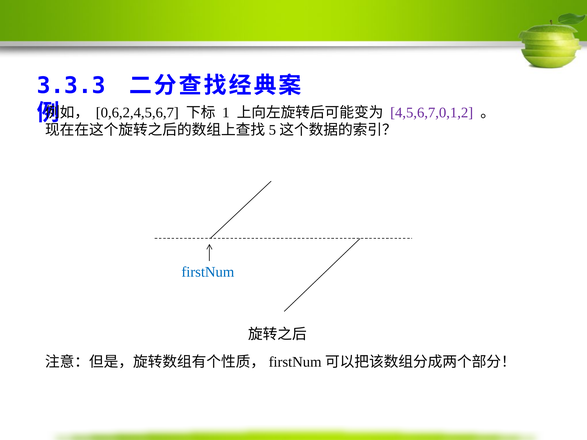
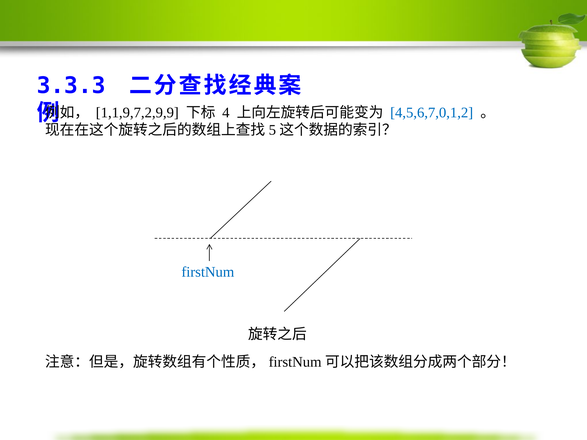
0,6,2,4,5,6,7: 0,6,2,4,5,6,7 -> 1,1,9,7,2,9,9 (137, 113)
1: 1 -> 4 (226, 113)
4,5,6,7,0,1,2 colour: purple -> blue (432, 113)
